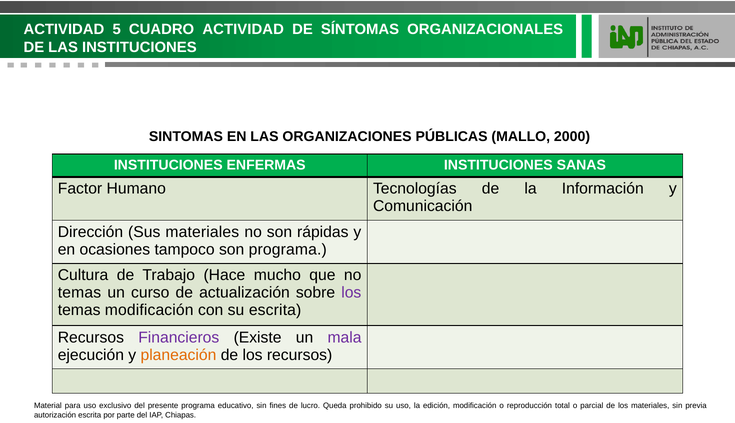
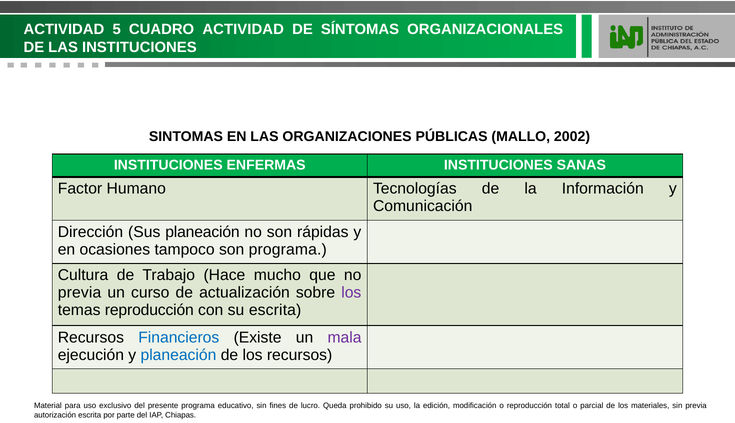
2000: 2000 -> 2002 (572, 137)
Sus materiales: materiales -> planeación (202, 232)
temas: temas -> previa (80, 293)
temas modificación: modificación -> reproducción (149, 310)
Financieros colour: purple -> blue (179, 337)
planeación colour: orange -> blue (178, 355)
